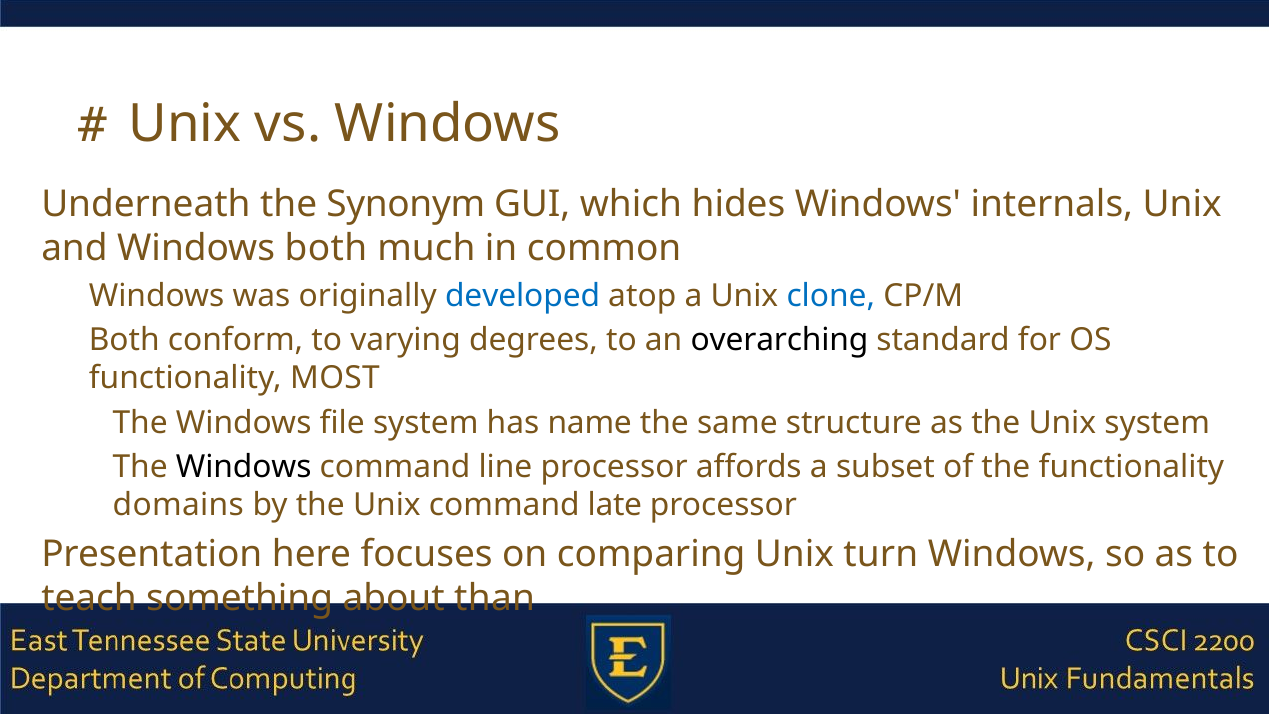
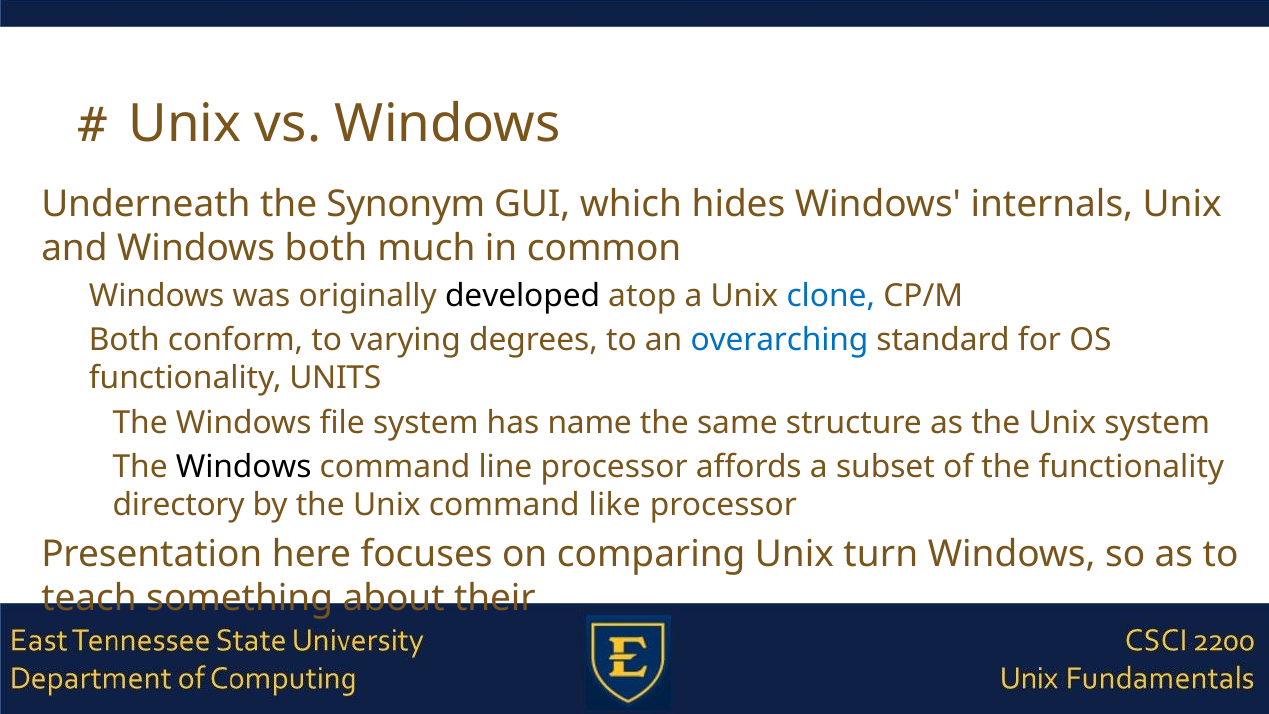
developed colour: blue -> black (523, 296)
overarching colour: black -> blue (779, 340)
MOST: MOST -> UNITS (335, 378)
domains: domains -> directory (179, 505)
late: late -> like (615, 505)
than: than -> their (495, 599)
